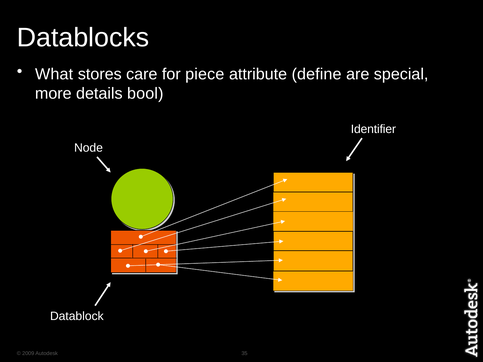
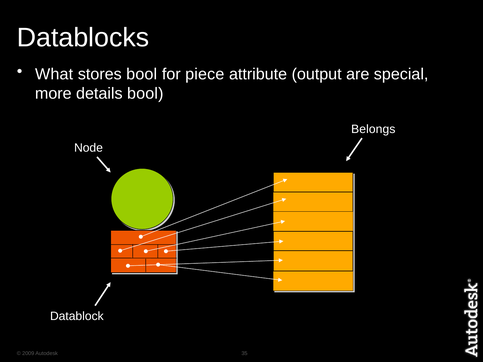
stores care: care -> bool (142, 74)
define: define -> output (317, 74)
Identifier: Identifier -> Belongs (373, 129)
